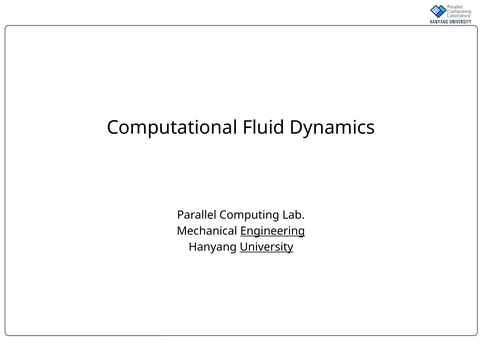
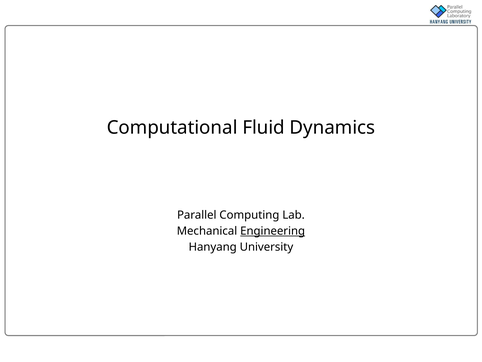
University underline: present -> none (266, 247)
